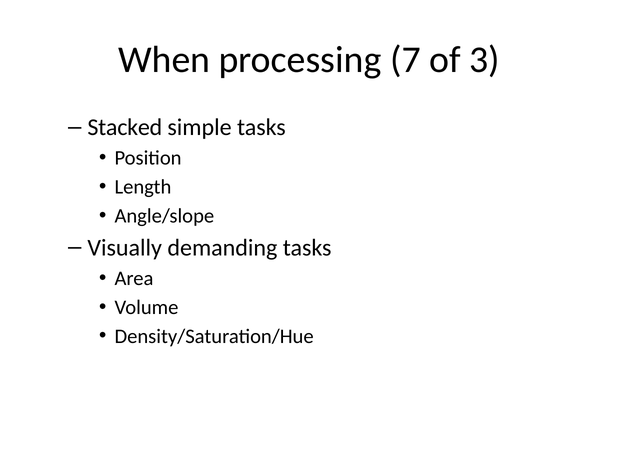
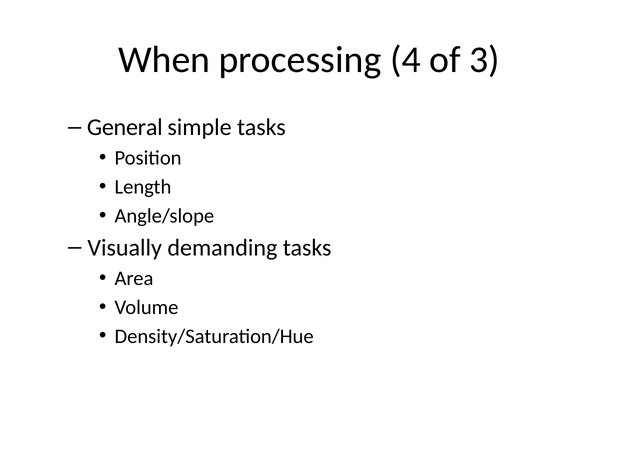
7: 7 -> 4 (405, 60)
Stacked: Stacked -> General (125, 128)
